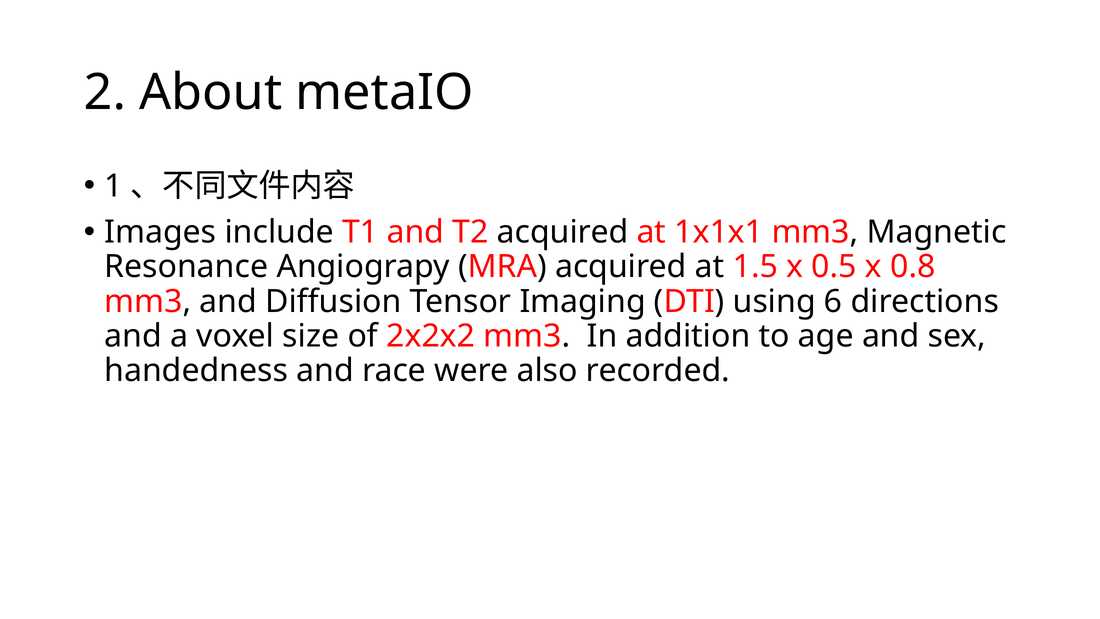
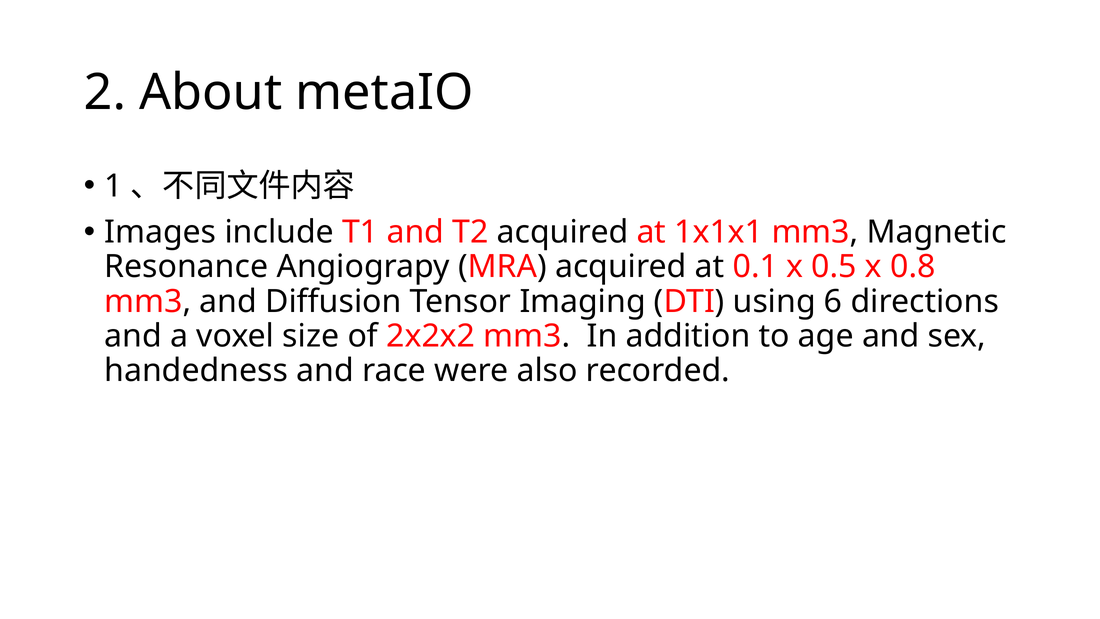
1.5: 1.5 -> 0.1 (755, 267)
